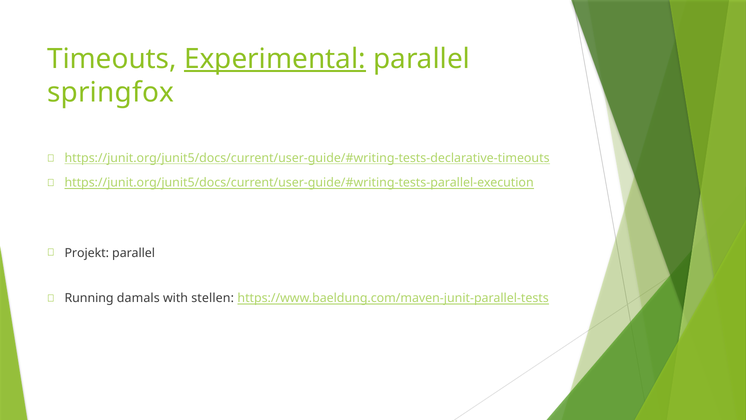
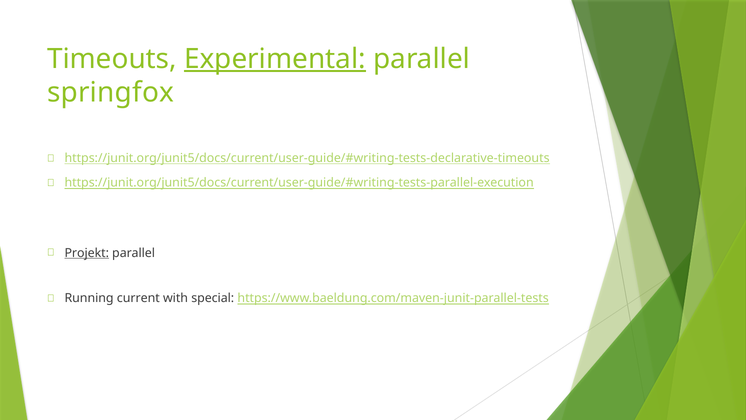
Projekt underline: none -> present (87, 253)
damals: damals -> current (138, 298)
stellen: stellen -> special (213, 298)
